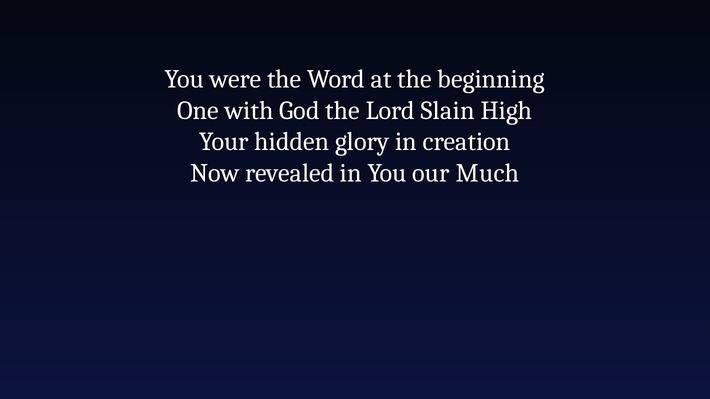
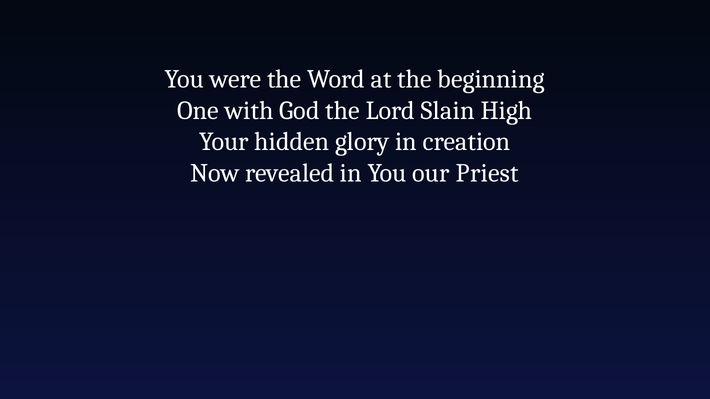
Much: Much -> Priest (487, 173)
